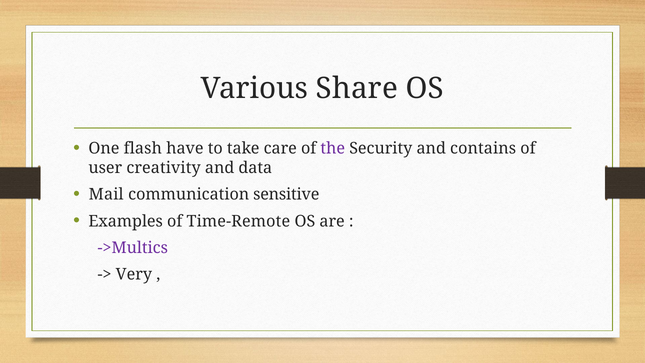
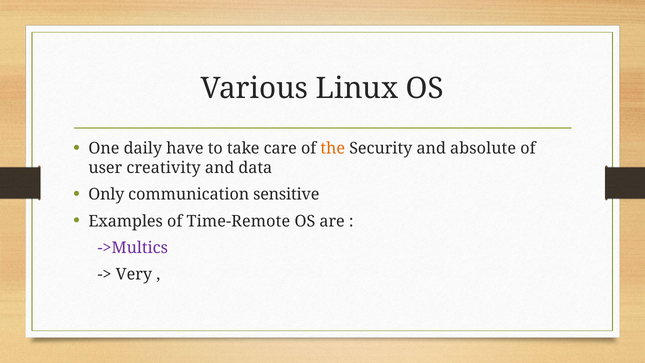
Share: Share -> Linux (357, 88)
flash: flash -> daily (143, 149)
the colour: purple -> orange (333, 149)
contains: contains -> absolute (483, 149)
Mail: Mail -> Only (106, 194)
